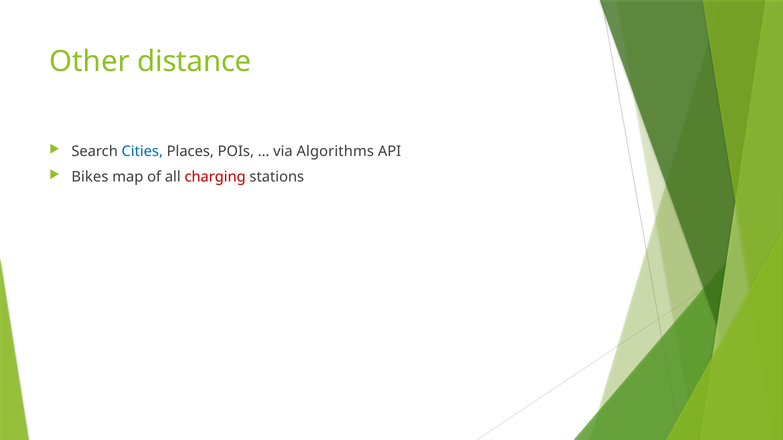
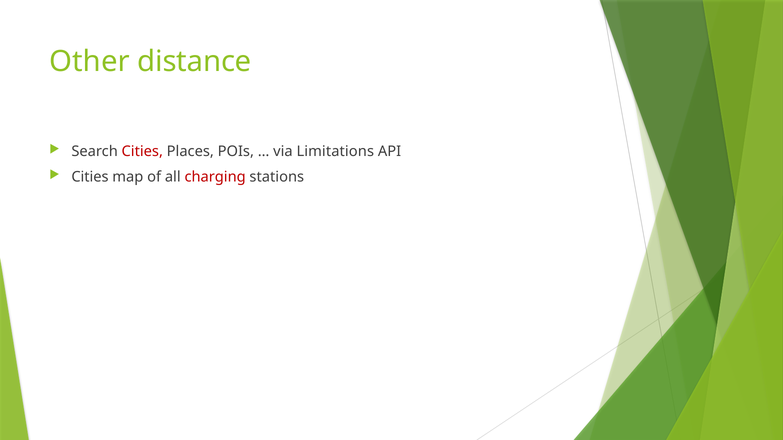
Cities colour: blue -> red (142, 152)
Algorithms: Algorithms -> Limitations (335, 152)
Bikes: Bikes -> Cities (90, 177)
